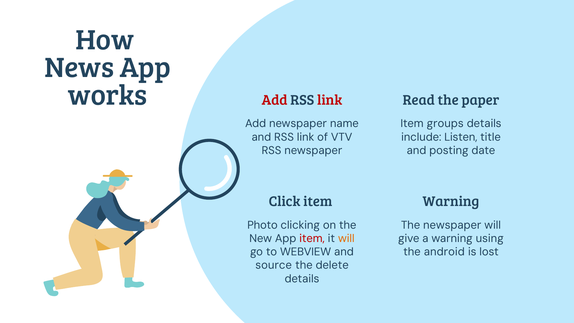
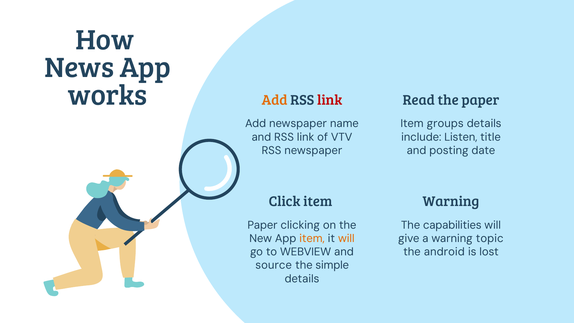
Add colour: red -> orange (275, 100)
Photo: Photo -> Paper (262, 225)
The newspaper: newspaper -> capabilities (452, 225)
item colour: red -> orange (312, 238)
using: using -> topic (490, 238)
delete: delete -> simple (332, 265)
